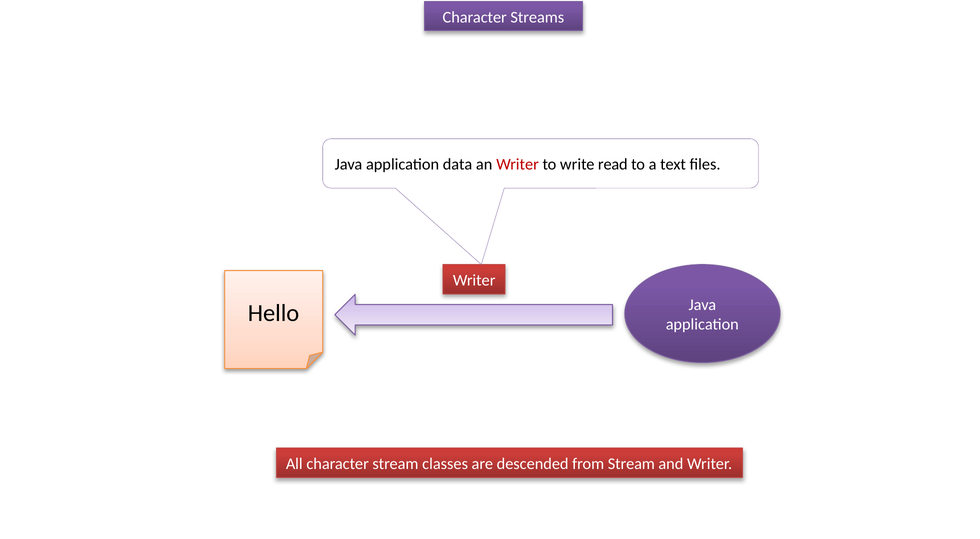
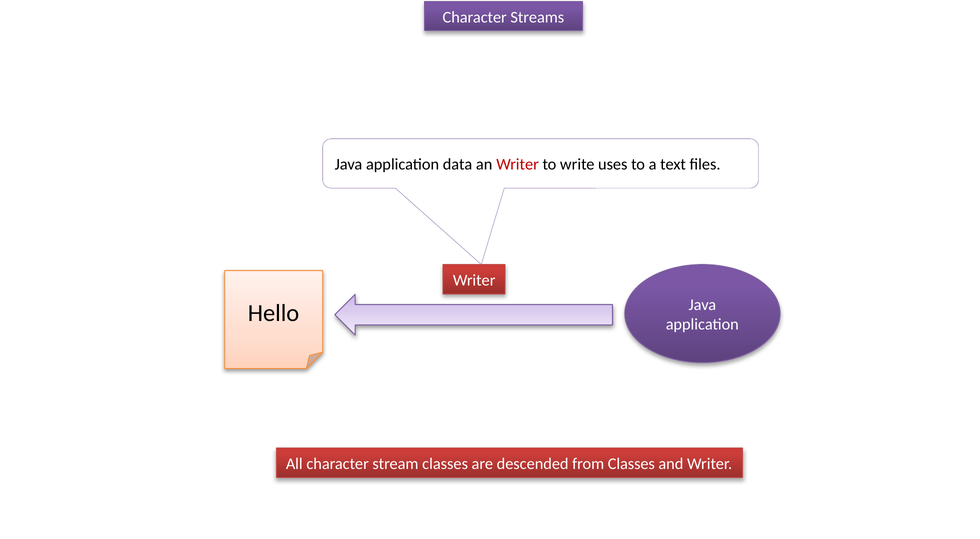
read: read -> uses (613, 165)
from Stream: Stream -> Classes (631, 464)
